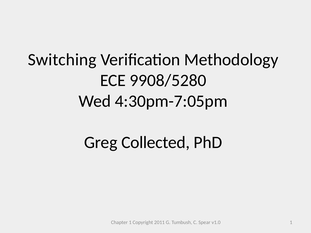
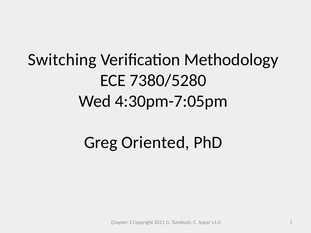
9908/5280: 9908/5280 -> 7380/5280 (168, 80)
Collected: Collected -> Oriented (155, 143)
